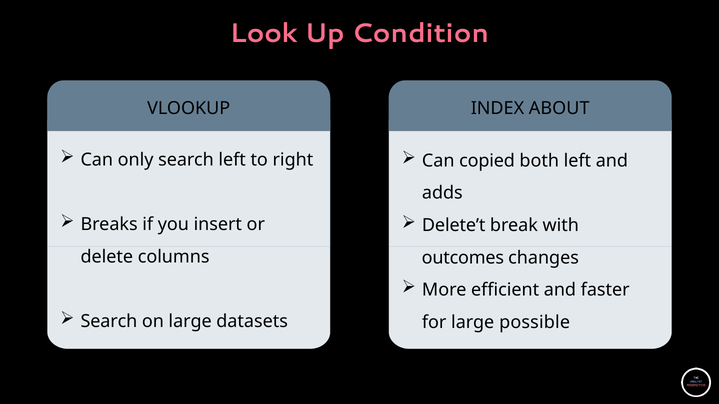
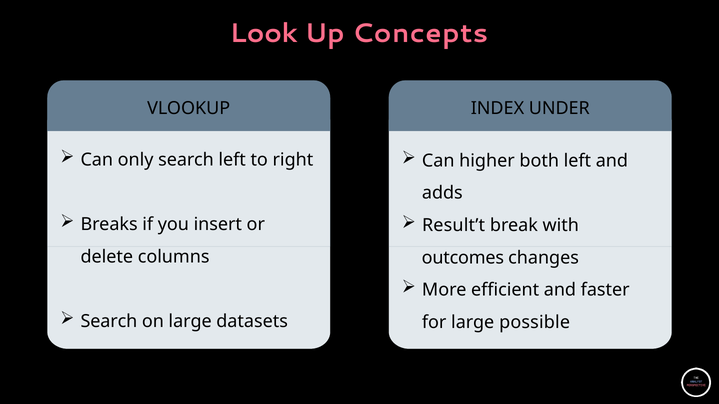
Condition: Condition -> Concepts (420, 34)
ABOUT: ABOUT -> UNDER (559, 109)
copied: copied -> higher (487, 161)
Delete’t: Delete’t -> Result’t (454, 225)
